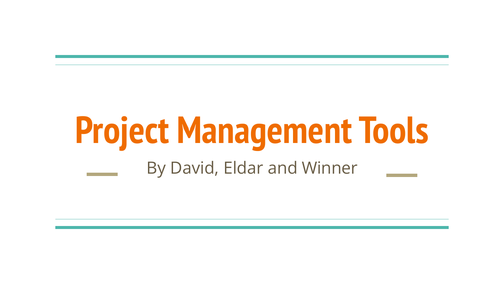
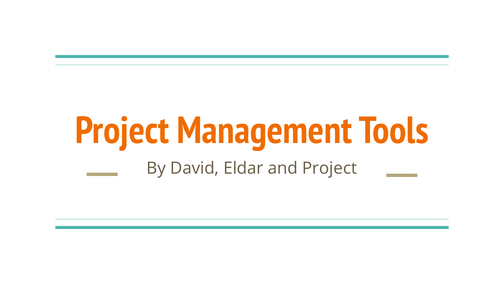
and Winner: Winner -> Project (330, 168)
